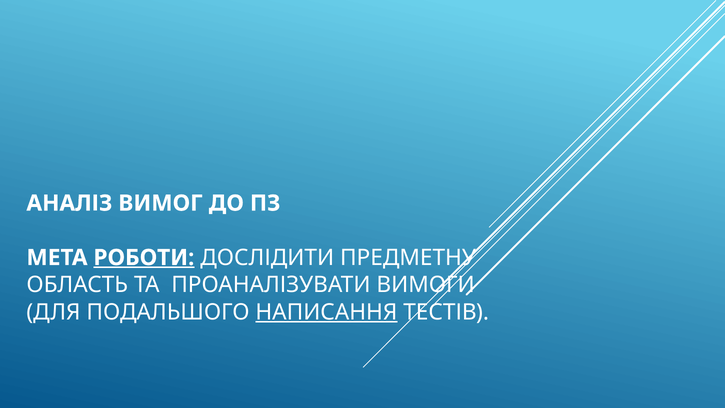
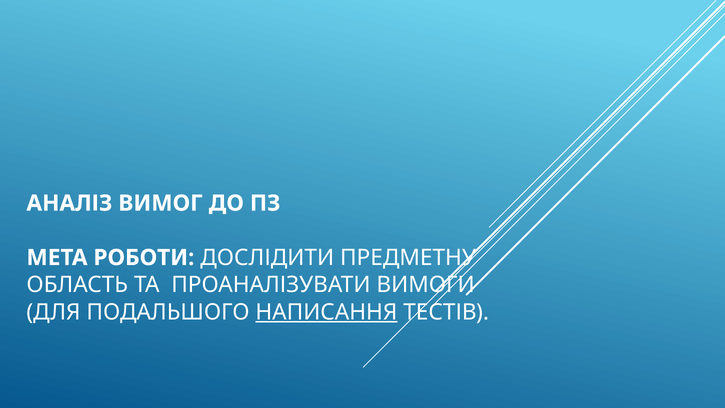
РОБОТИ underline: present -> none (144, 258)
